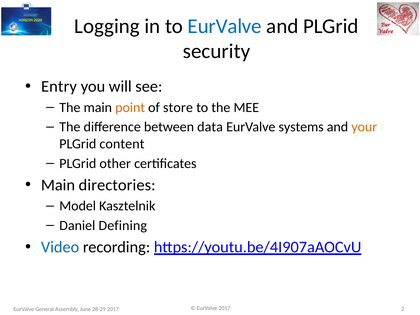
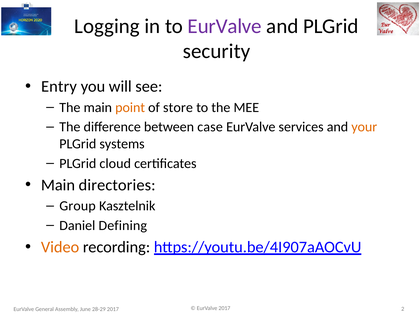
EurValve colour: blue -> purple (225, 26)
data: data -> case (210, 127)
systems: systems -> services (301, 127)
content: content -> systems (122, 144)
other: other -> cloud (115, 163)
Model: Model -> Group (78, 206)
Video colour: blue -> orange (60, 247)
